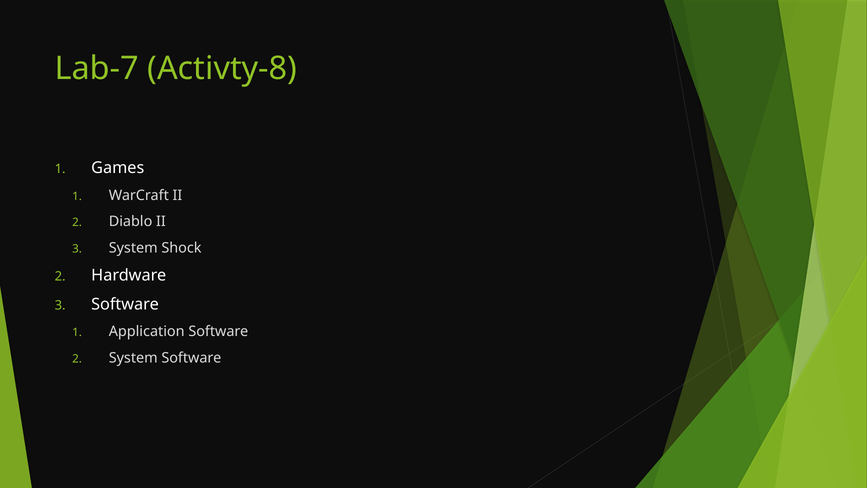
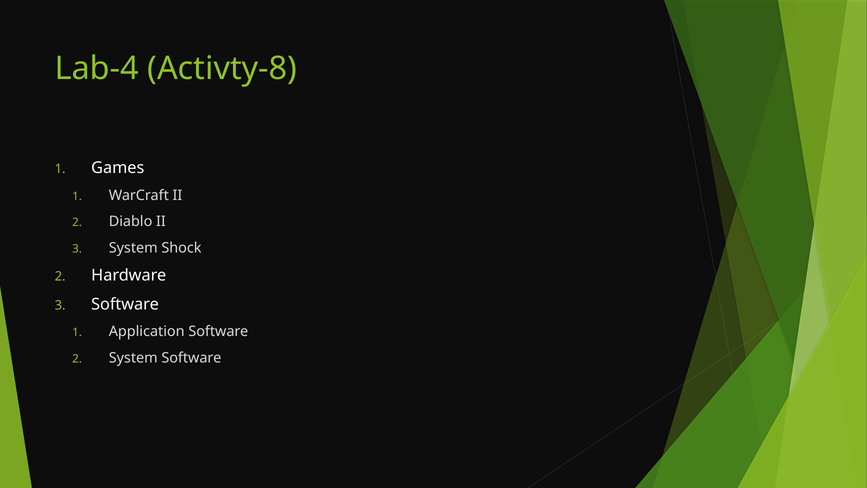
Lab-7: Lab-7 -> Lab-4 (97, 68)
